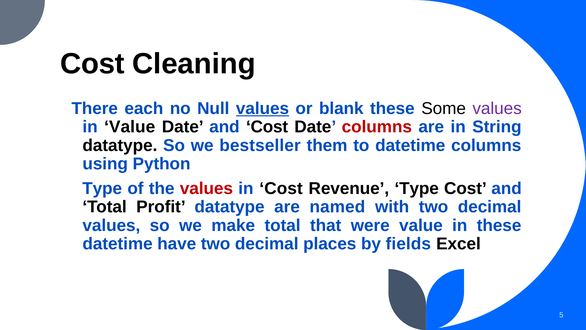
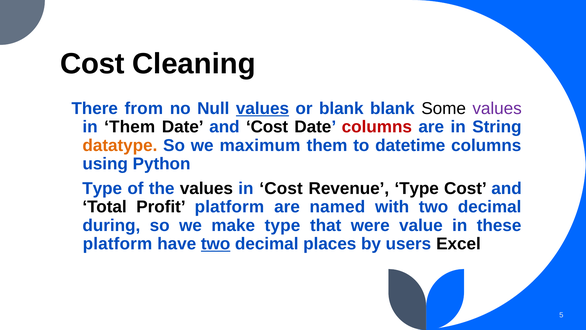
each: each -> from (144, 108)
blank these: these -> blank (392, 108)
in Value: Value -> Them (130, 127)
datatype colour: black -> orange (120, 145)
bestseller: bestseller -> maximum (260, 145)
values colour: red -> black (206, 188)
Profit datatype: datatype -> platform (229, 207)
values: values -> during (111, 225)
make total: total -> type (282, 225)
datetime: datetime -> platform (117, 244)
two underline: none -> present (216, 244)
fields: fields -> users (408, 244)
